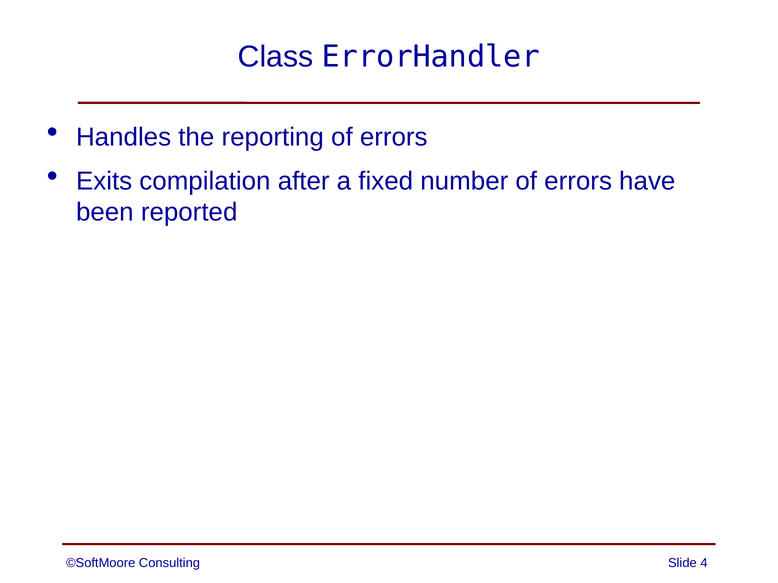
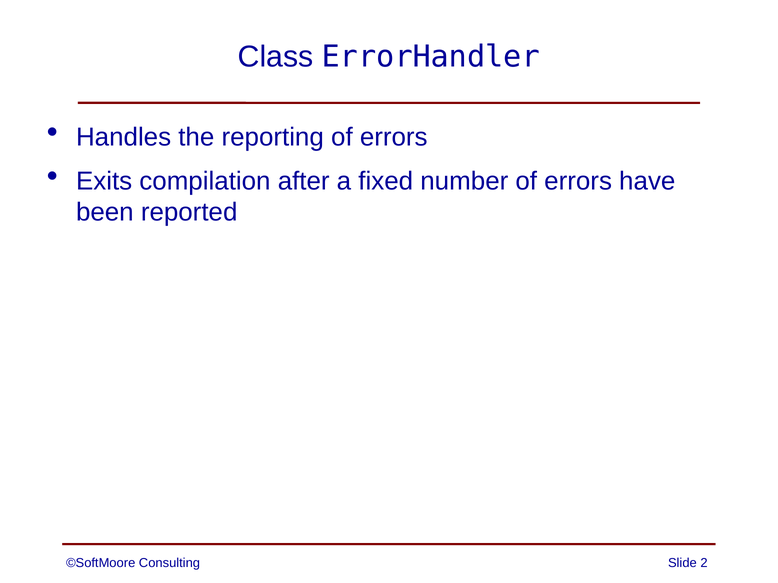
4: 4 -> 2 (704, 564)
